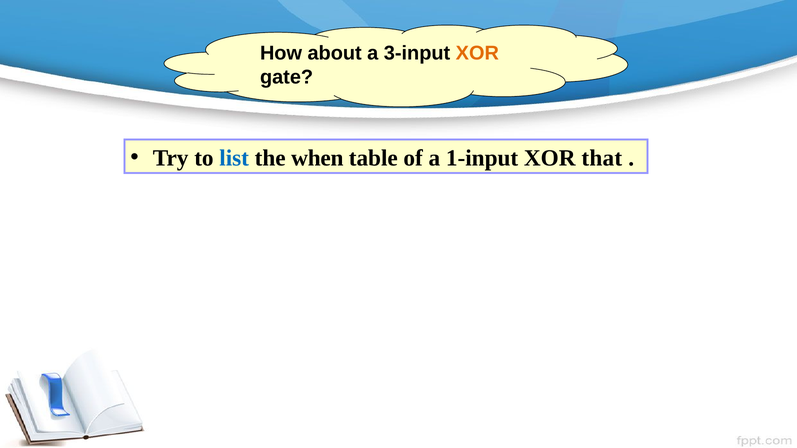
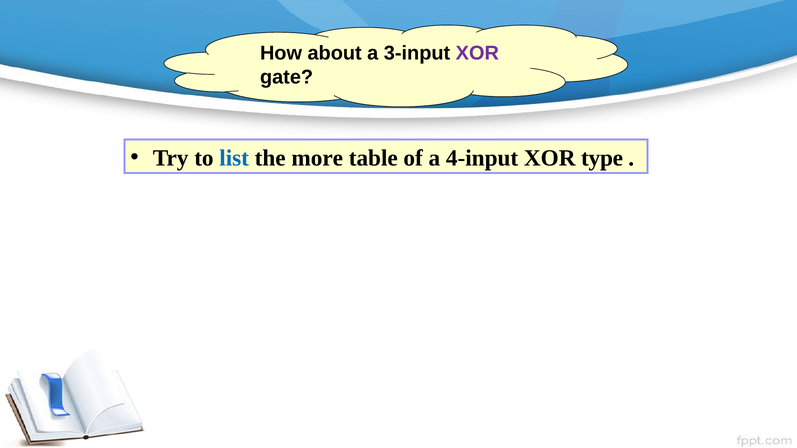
XOR colour: orange -> purple (477, 53)
when: when -> more (317, 158)
1-input: 1-input -> 4-input (482, 158)
that: that -> type (602, 158)
